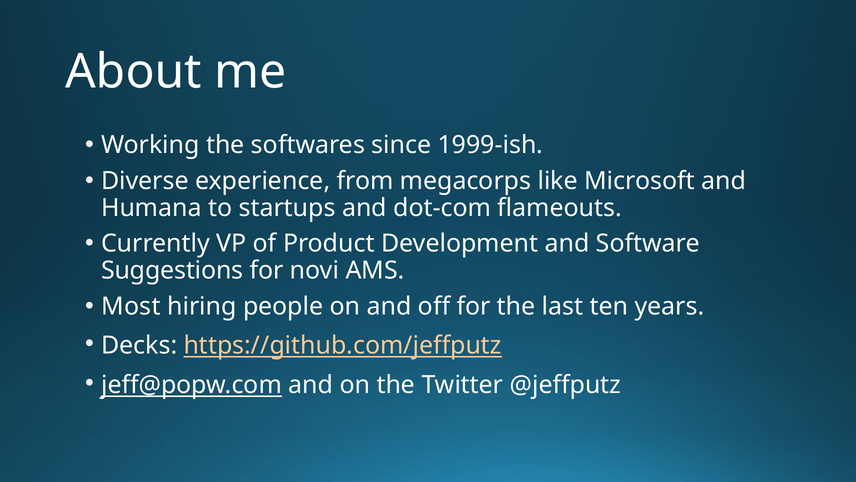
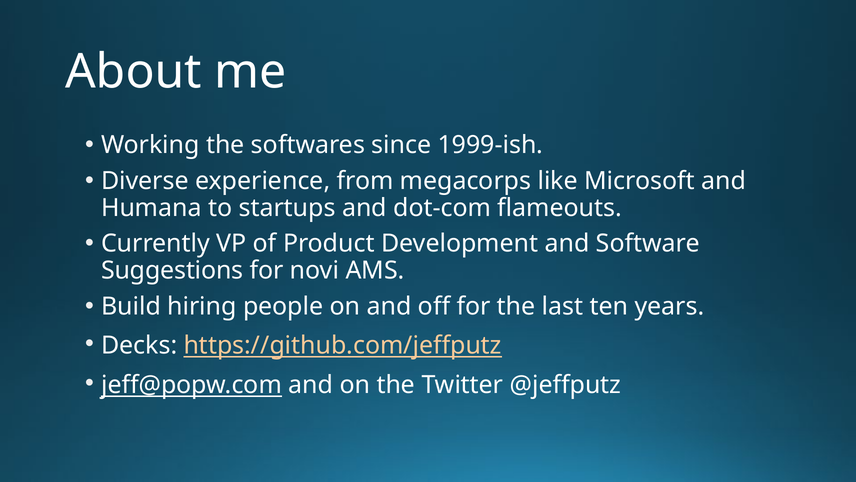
Most: Most -> Build (131, 306)
